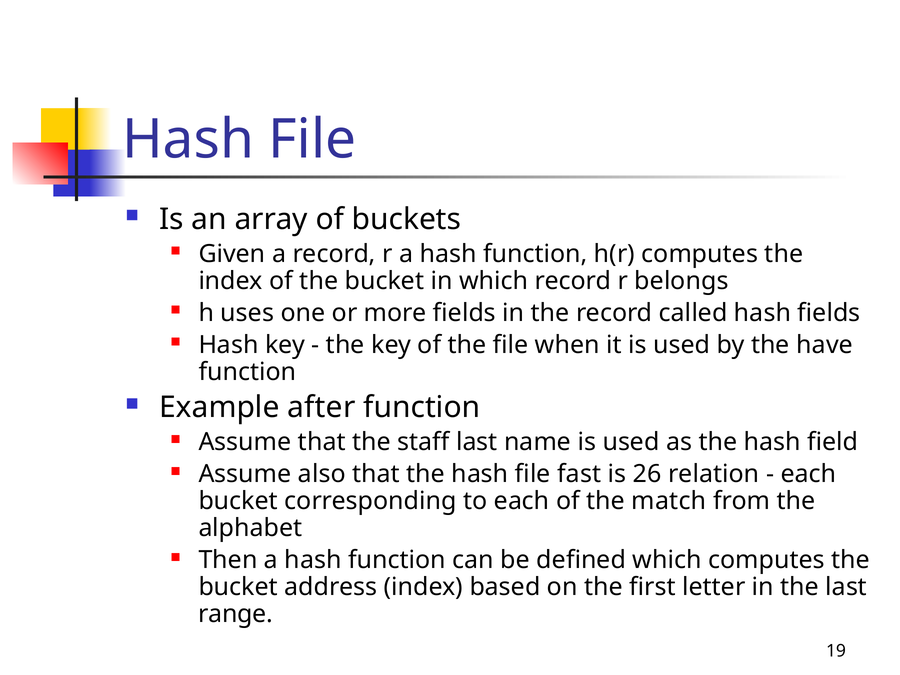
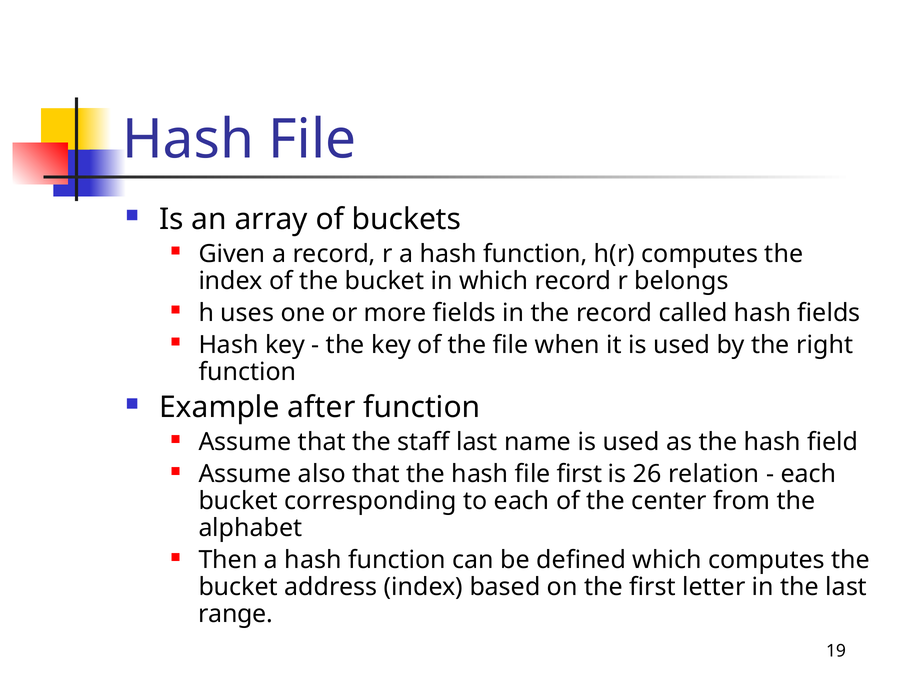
have: have -> right (825, 345)
file fast: fast -> first (579, 474)
match: match -> center (669, 501)
